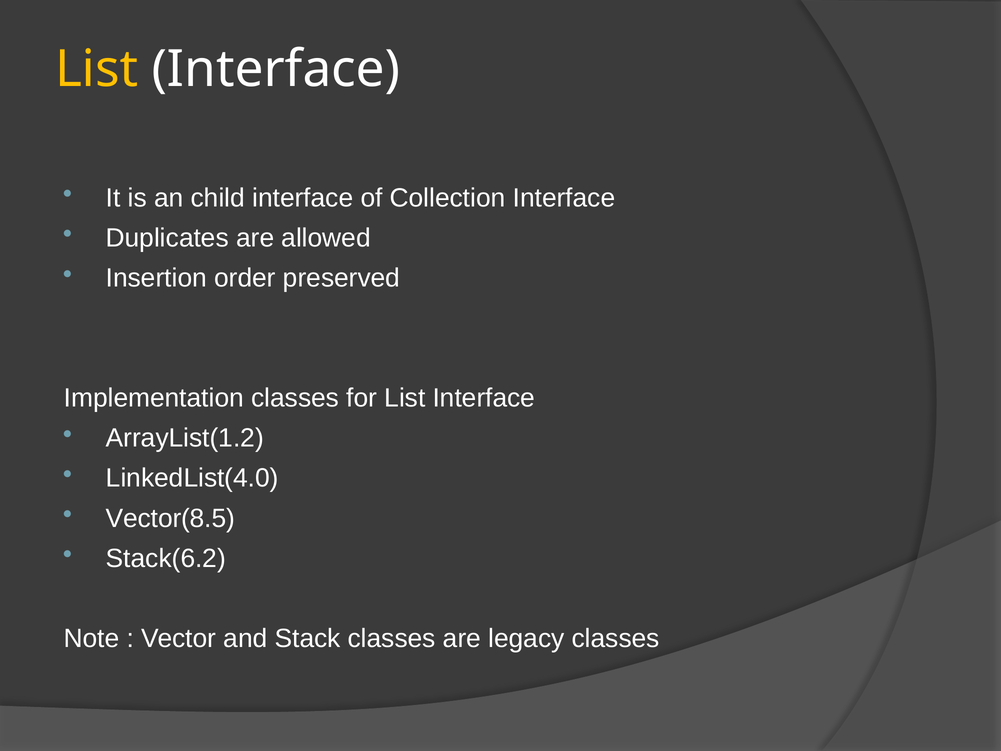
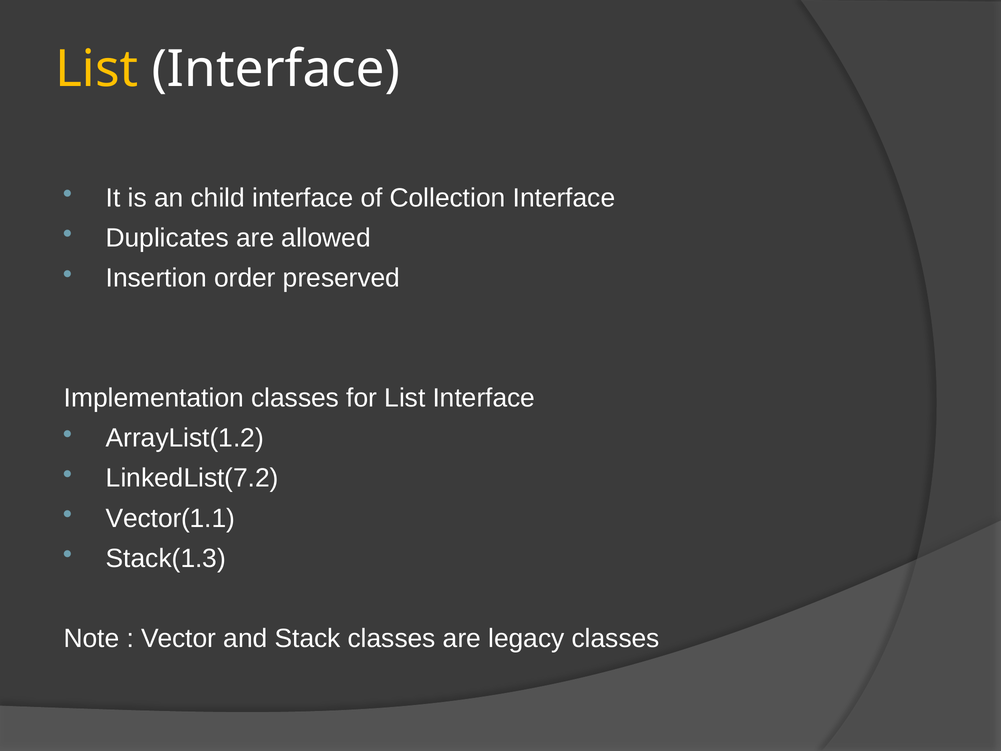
LinkedList(4.0: LinkedList(4.0 -> LinkedList(7.2 (192, 478)
Vector(8.5: Vector(8.5 -> Vector(1.1 (170, 518)
Stack(6.2: Stack(6.2 -> Stack(1.3 (166, 558)
